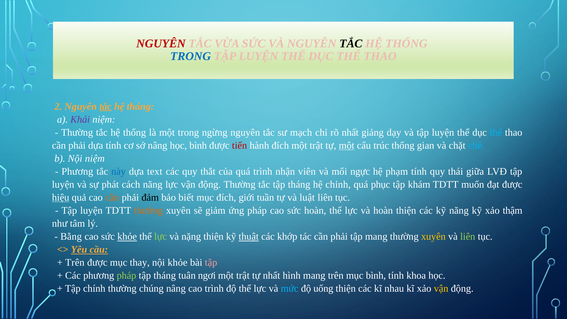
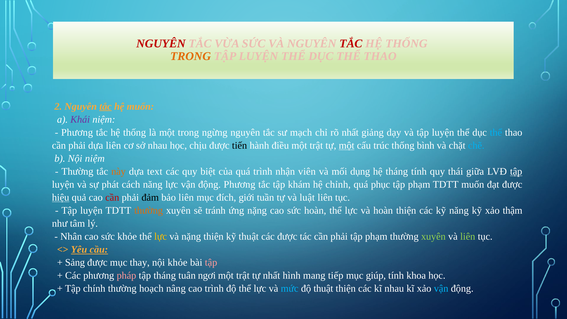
TẮC colour: black -> red (351, 43)
TRONG colour: blue -> orange (191, 56)
hệ tháng: tháng -> muốn (140, 106)
Thường: Thường -> Phương (77, 132)
dựa tính: tính -> liên (113, 145)
sở nâng: nâng -> nhau (158, 145)
học bình: bình -> chịu (198, 145)
tiến colour: red -> black (240, 145)
hành đích: đích -> điều (280, 145)
gian: gian -> bình (426, 145)
Phương: Phương -> Thường (77, 171)
này colour: blue -> orange (119, 171)
thắt: thắt -> biệt (208, 171)
ngực: ngực -> dụng (360, 171)
hệ phạm: phạm -> tháng (397, 171)
tập underline: none -> present (516, 171)
động Thường: Thường -> Phương (240, 184)
tắc tập tháng: tháng -> khám (299, 184)
khám: khám -> phạm (419, 184)
cần colour: orange -> red (112, 197)
bảo biết: biết -> liên (186, 197)
giảm: giảm -> tránh (215, 210)
ứng pháp: pháp -> nặng (257, 210)
Bằng: Bằng -> Nhân (71, 237)
khỏe underline: present -> none (127, 237)
lực colour: light green -> yellow (161, 237)
thuật underline: present -> none (249, 237)
các khớp: khớp -> được (287, 237)
phải tập mang: mang -> phạm (376, 237)
xuyên colour: yellow -> light green (433, 237)
Trên: Trên -> Sảng (75, 263)
pháp colour: light green -> pink (126, 276)
mang trên: trên -> tiếp (336, 276)
mục bình: bình -> giúp (376, 276)
chúng: chúng -> hoạch (151, 289)
độ uống: uống -> thuật (323, 289)
vận colour: yellow -> light blue (441, 289)
